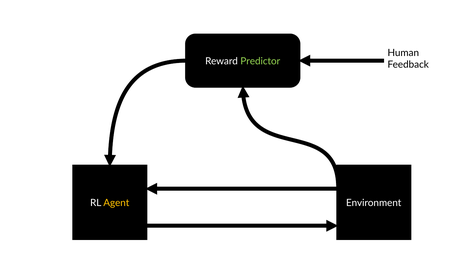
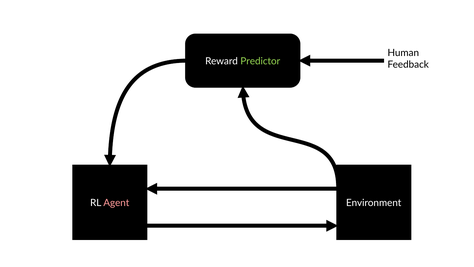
Agent colour: yellow -> pink (116, 203)
